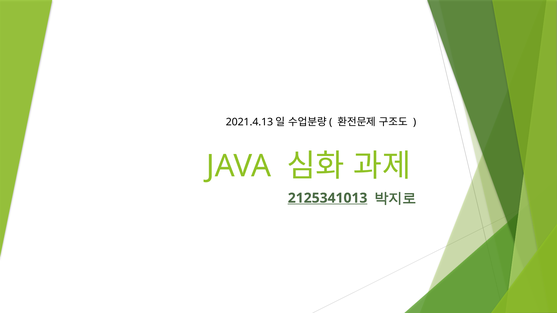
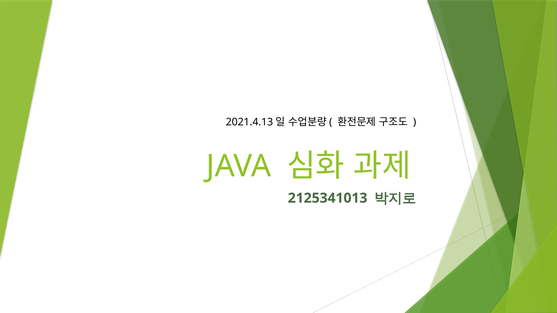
2125341013 underline: present -> none (328, 198)
